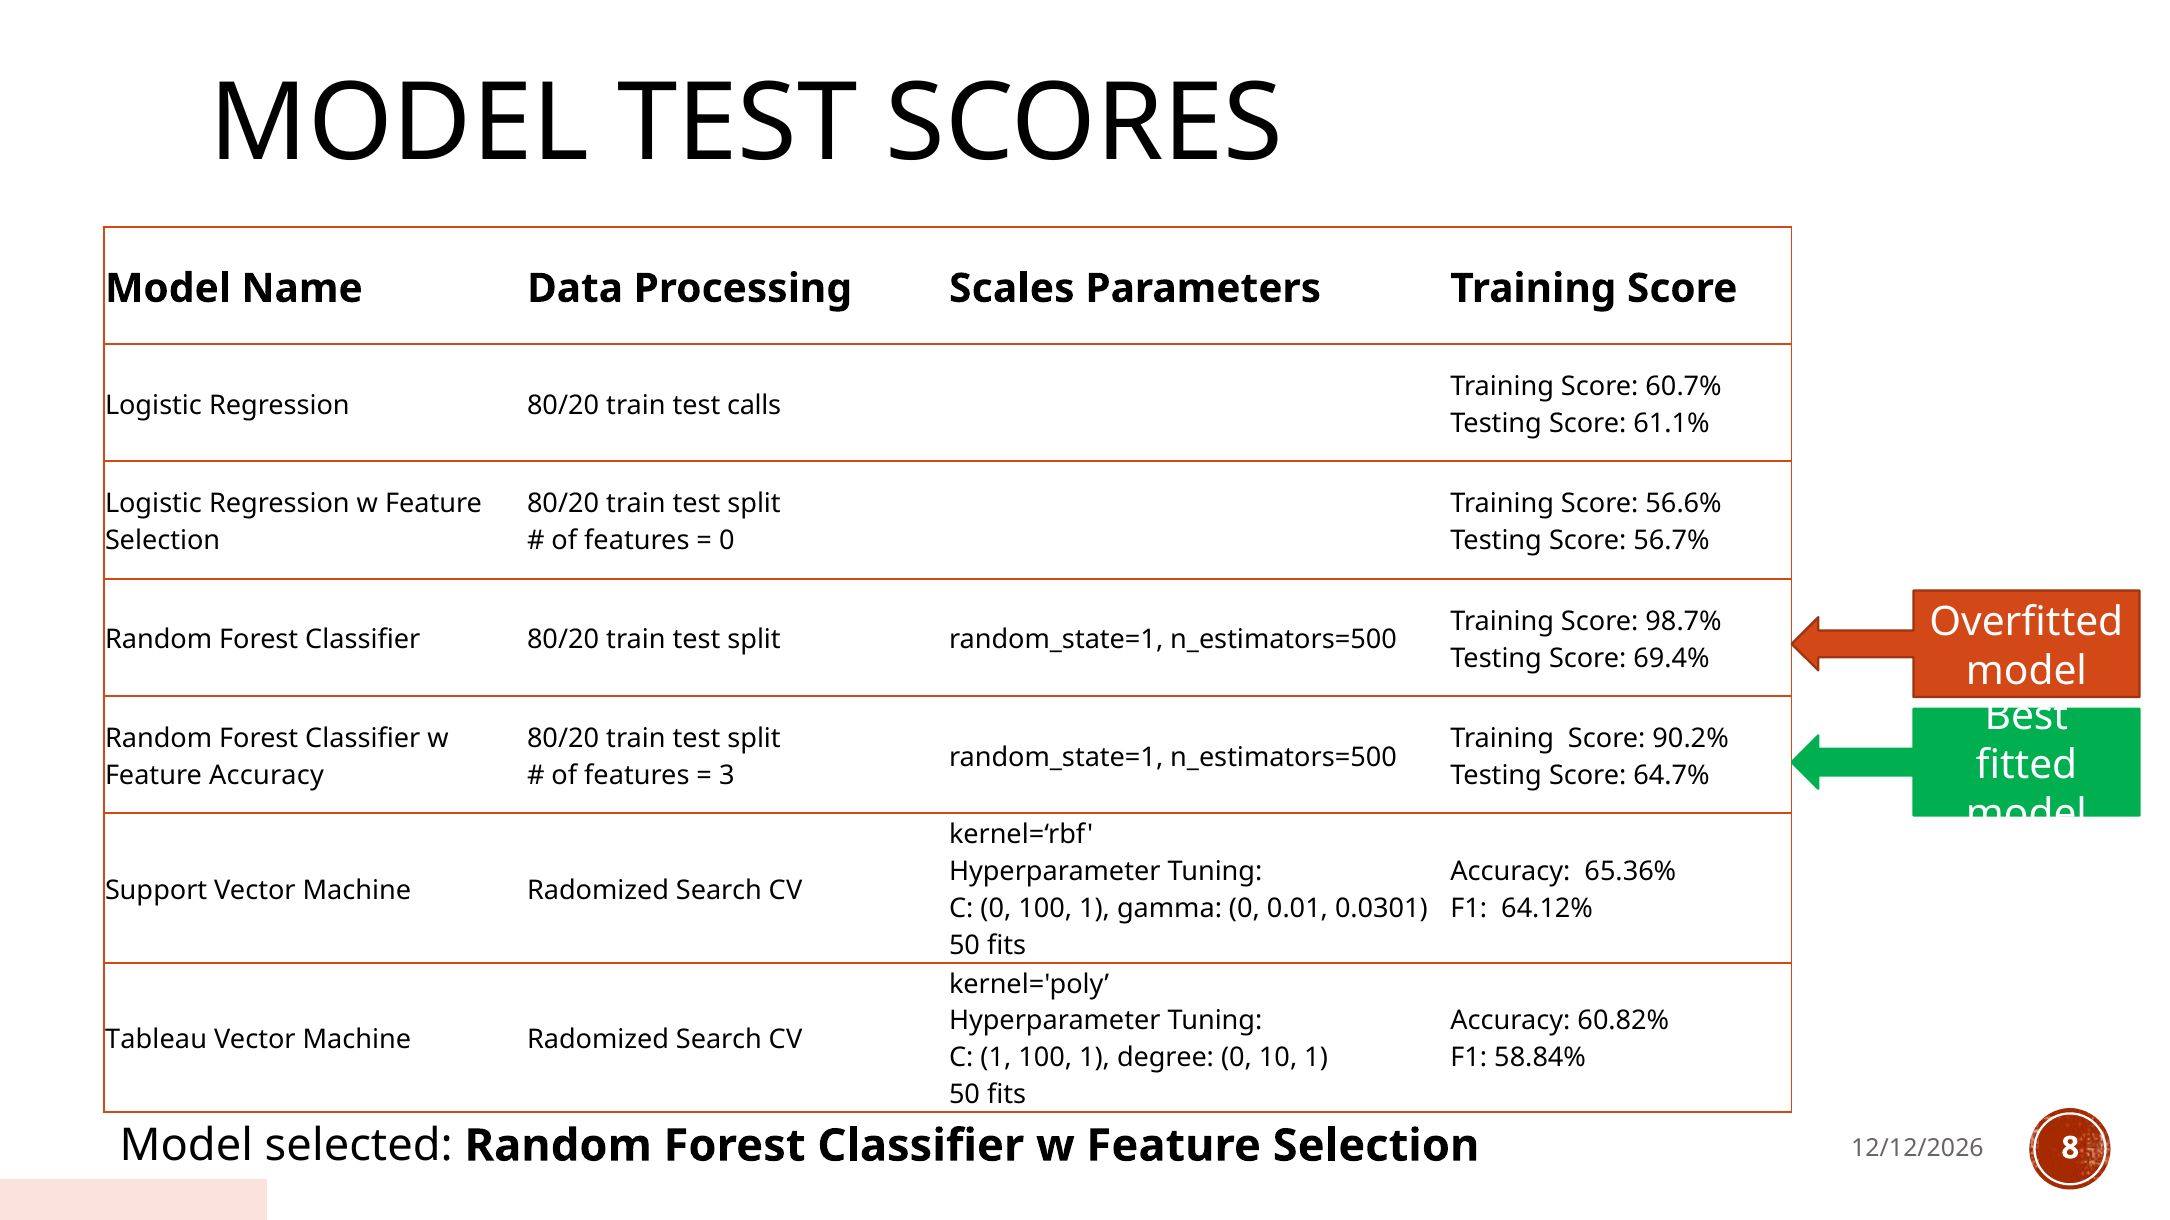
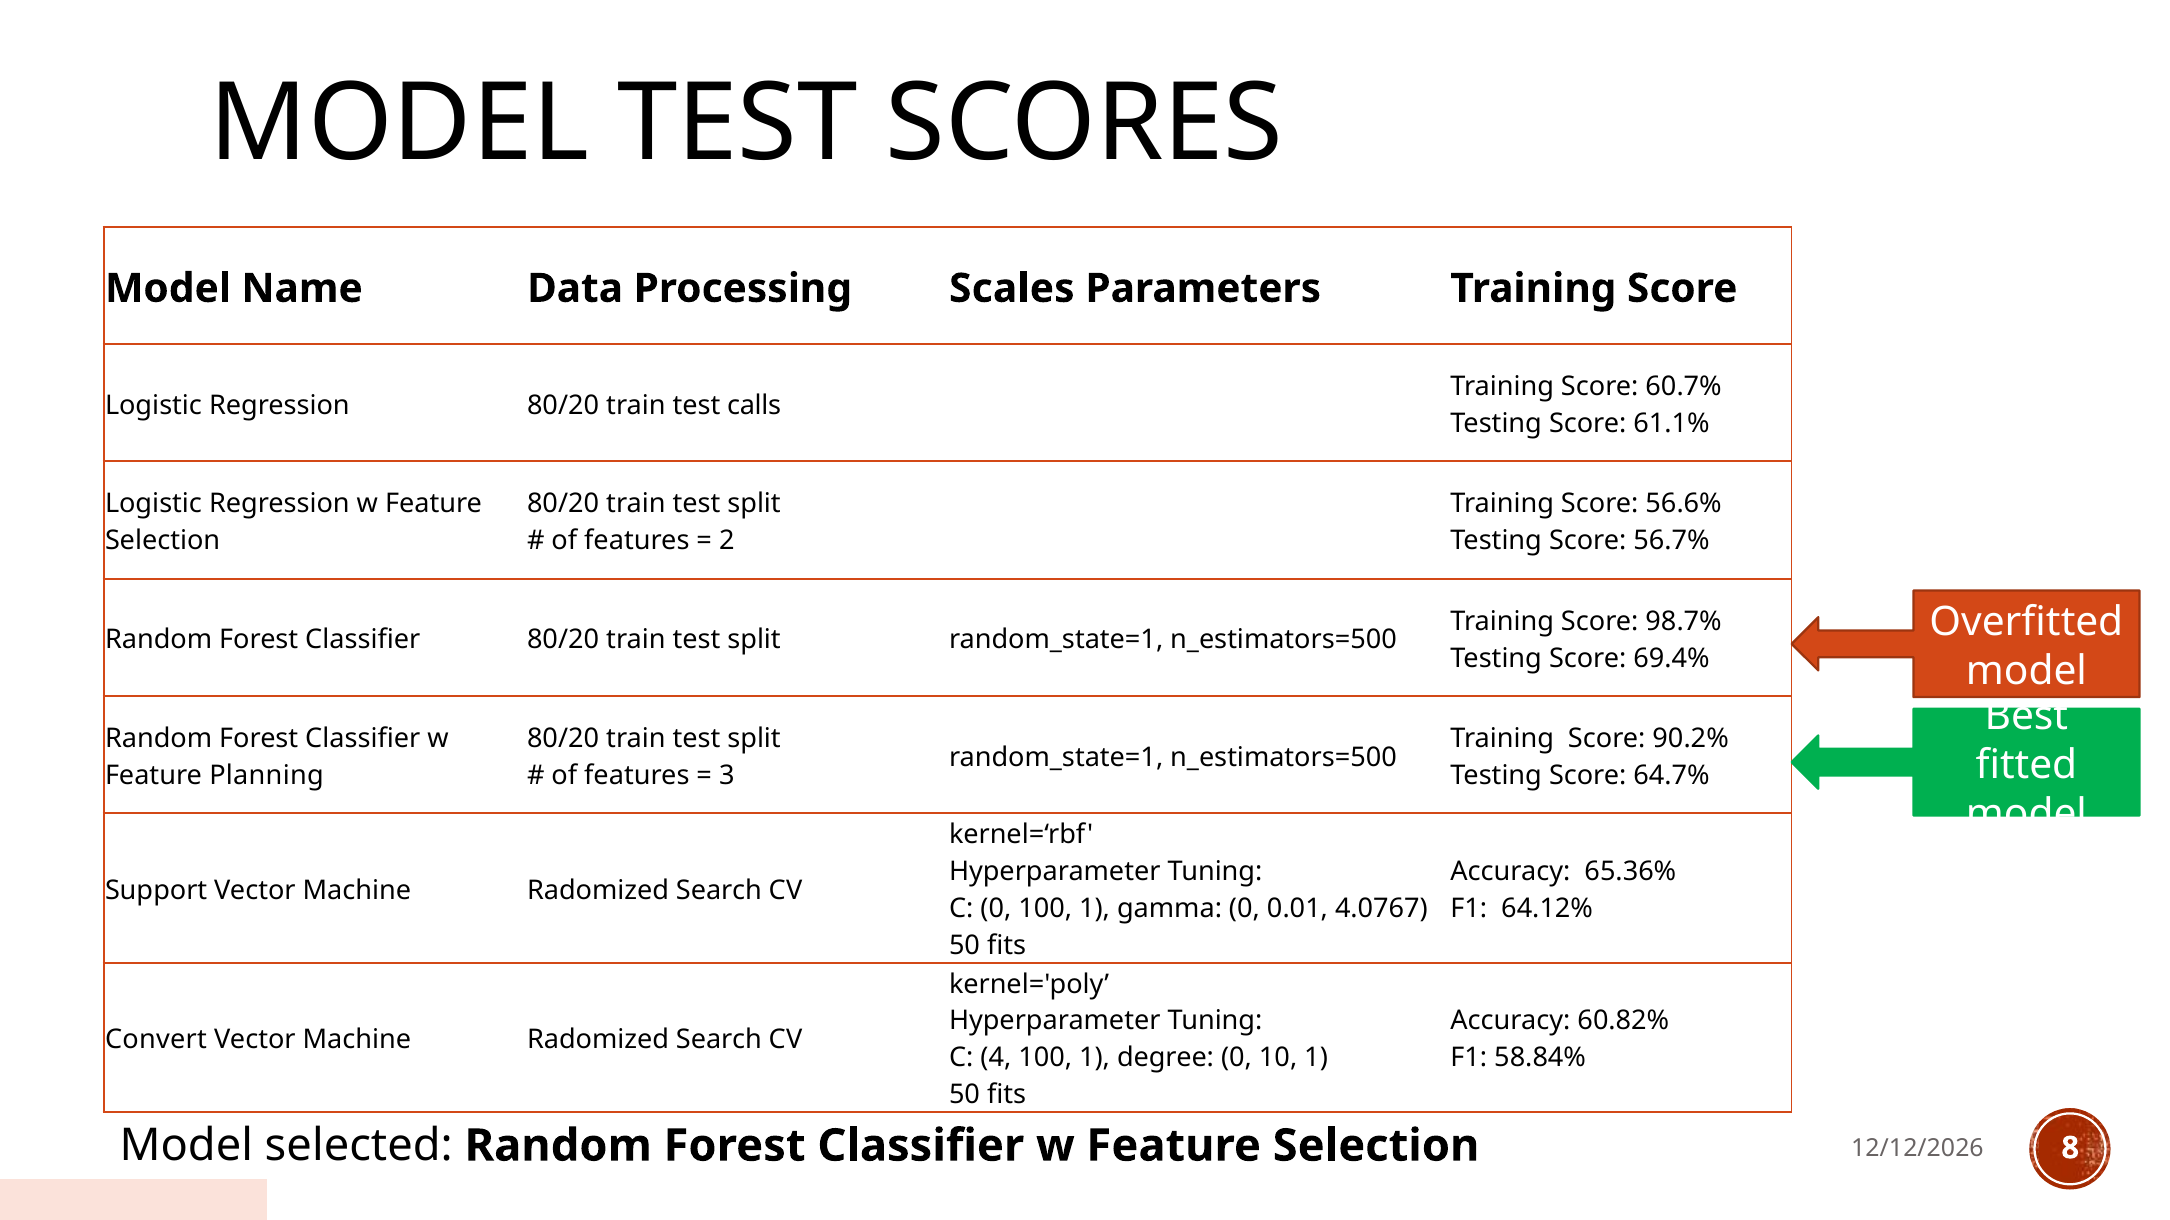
0: 0 -> 2 (727, 541)
Feature Accuracy: Accuracy -> Planning (267, 776)
0.0301: 0.0301 -> 4.0767 (1381, 909)
Tableau: Tableau -> Convert (156, 1040)
C 1: 1 -> 4 (996, 1058)
